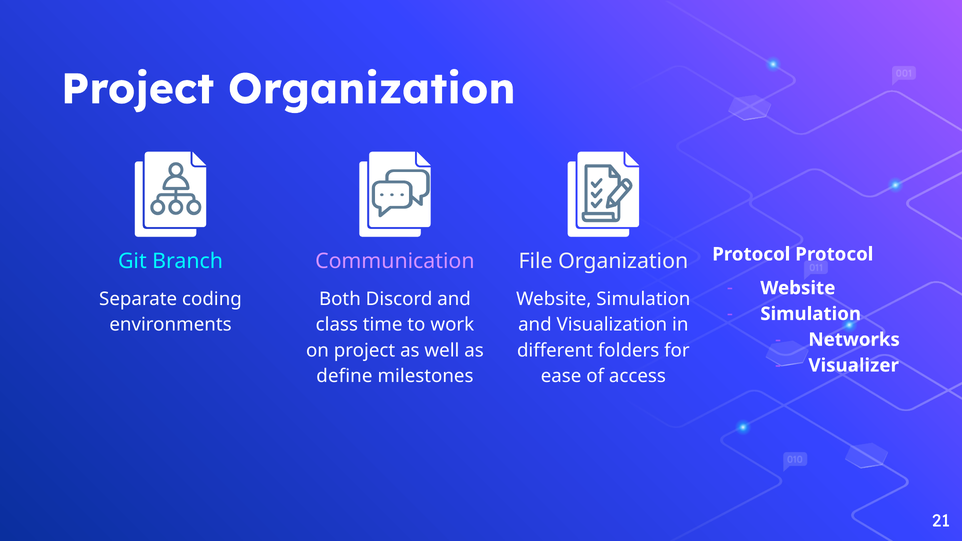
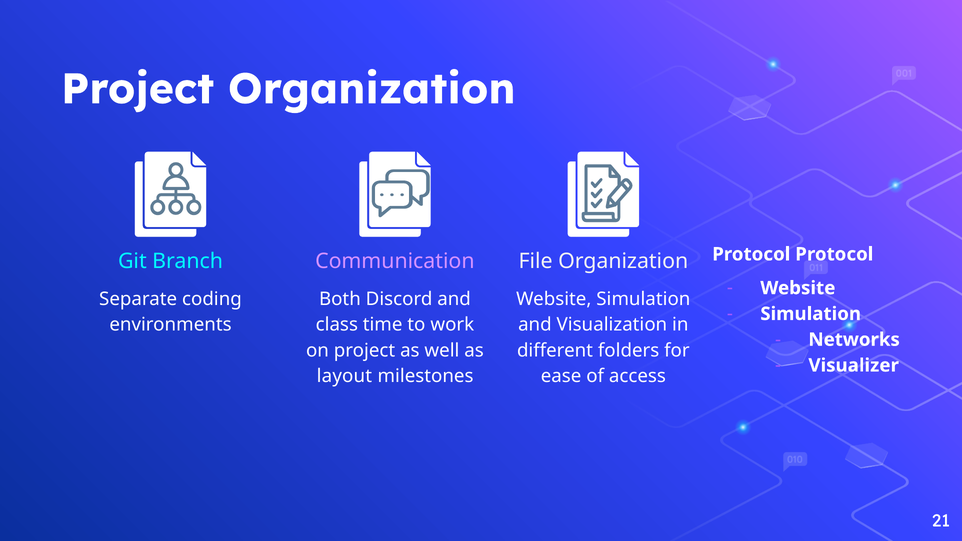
define: define -> layout (344, 376)
